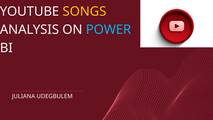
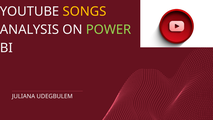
POWER colour: light blue -> light green (109, 30)
